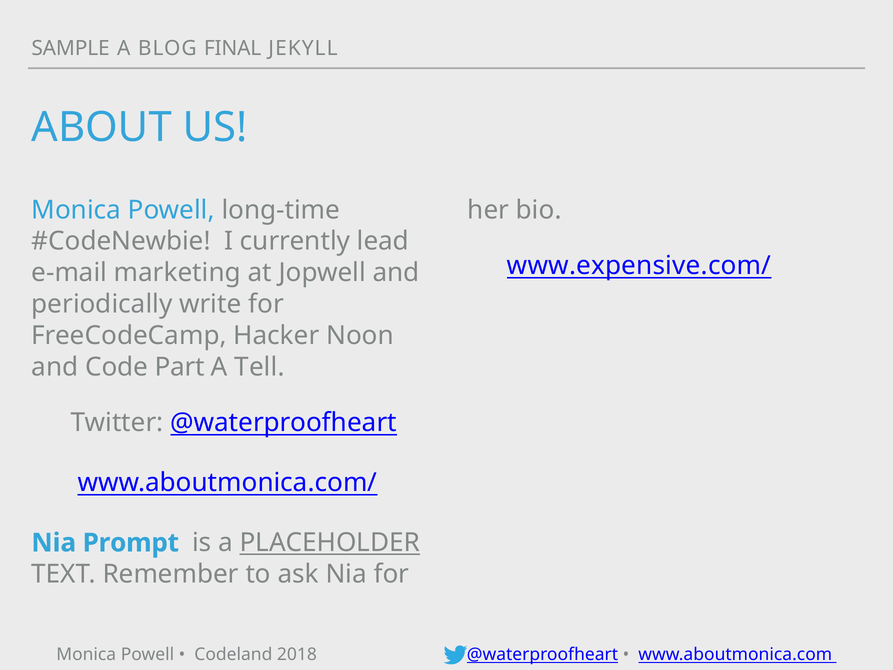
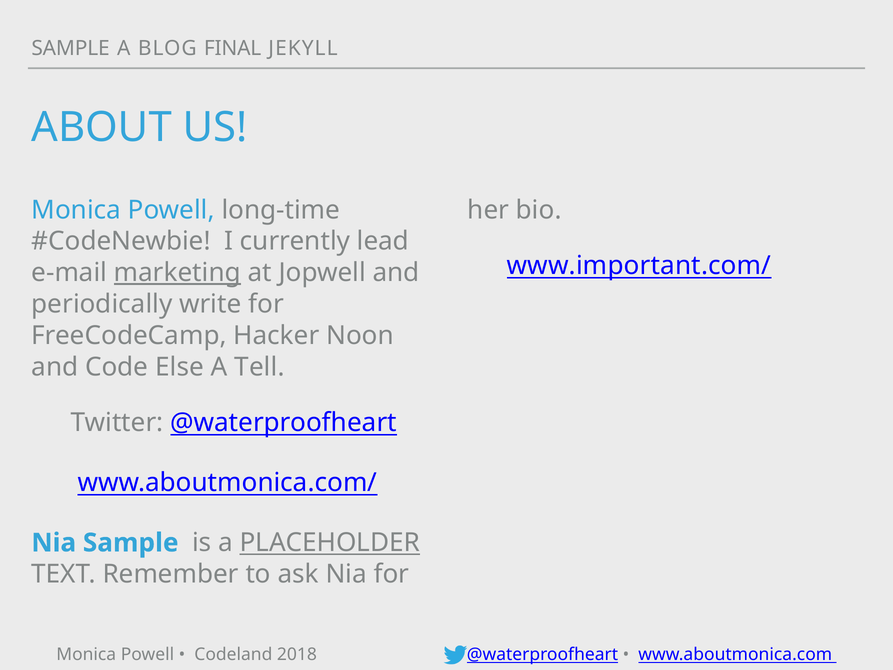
www.expensive.com/: www.expensive.com/ -> www.important.com/ (639, 266)
marketing underline: none -> present (177, 273)
Part: Part -> Else (180, 367)
Nia Prompt: Prompt -> Sample (131, 543)
